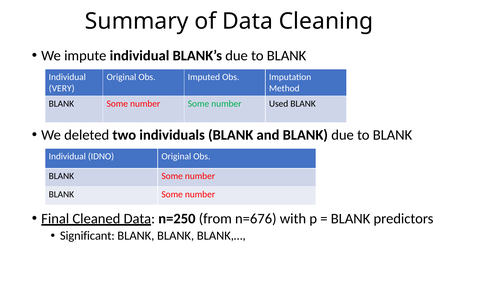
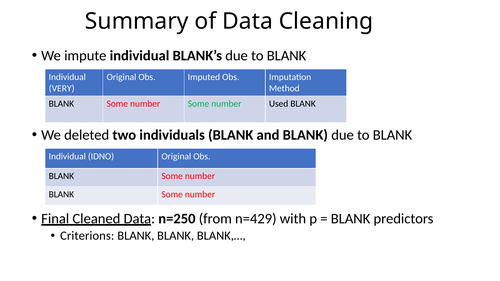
n=676: n=676 -> n=429 (256, 219)
Significant: Significant -> Criterions (87, 236)
